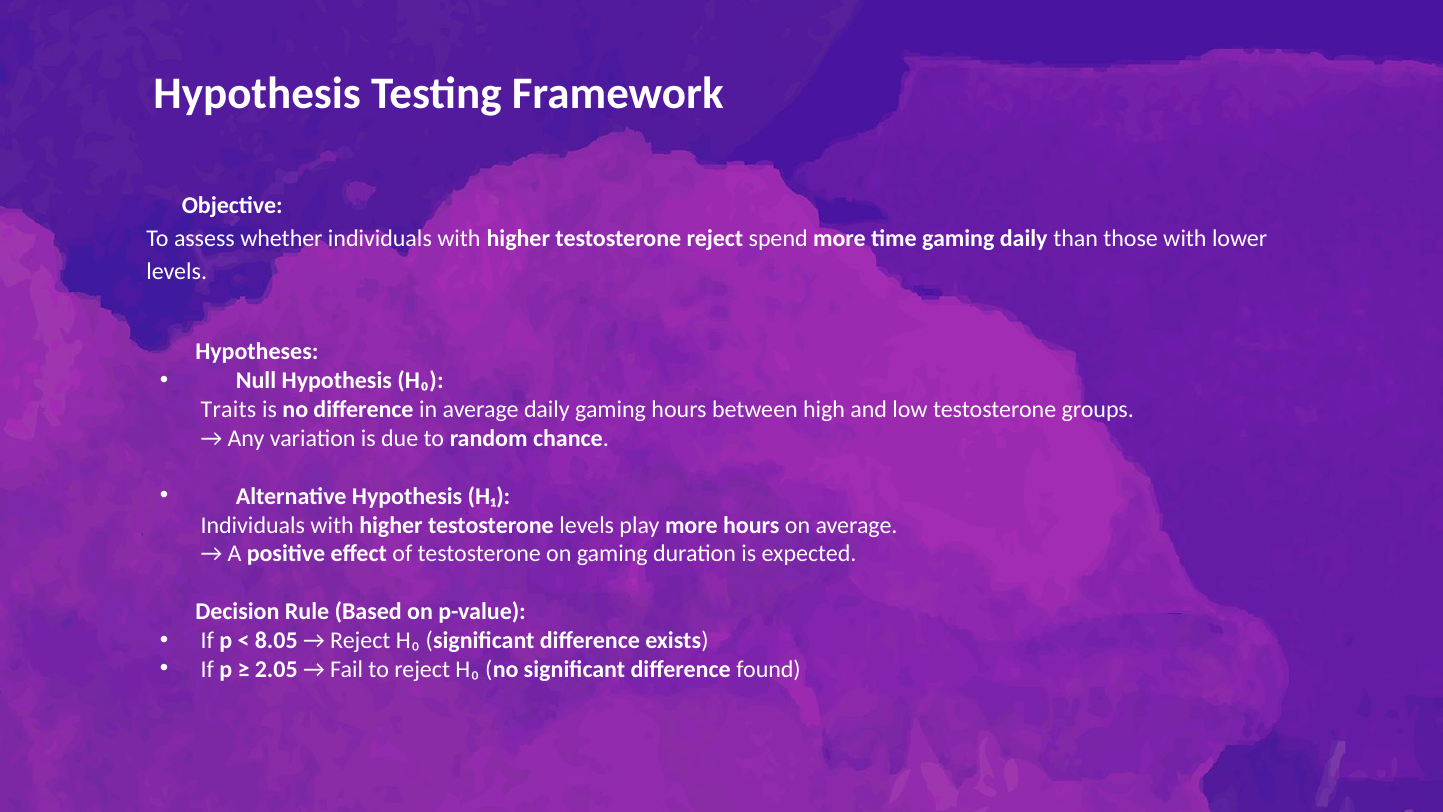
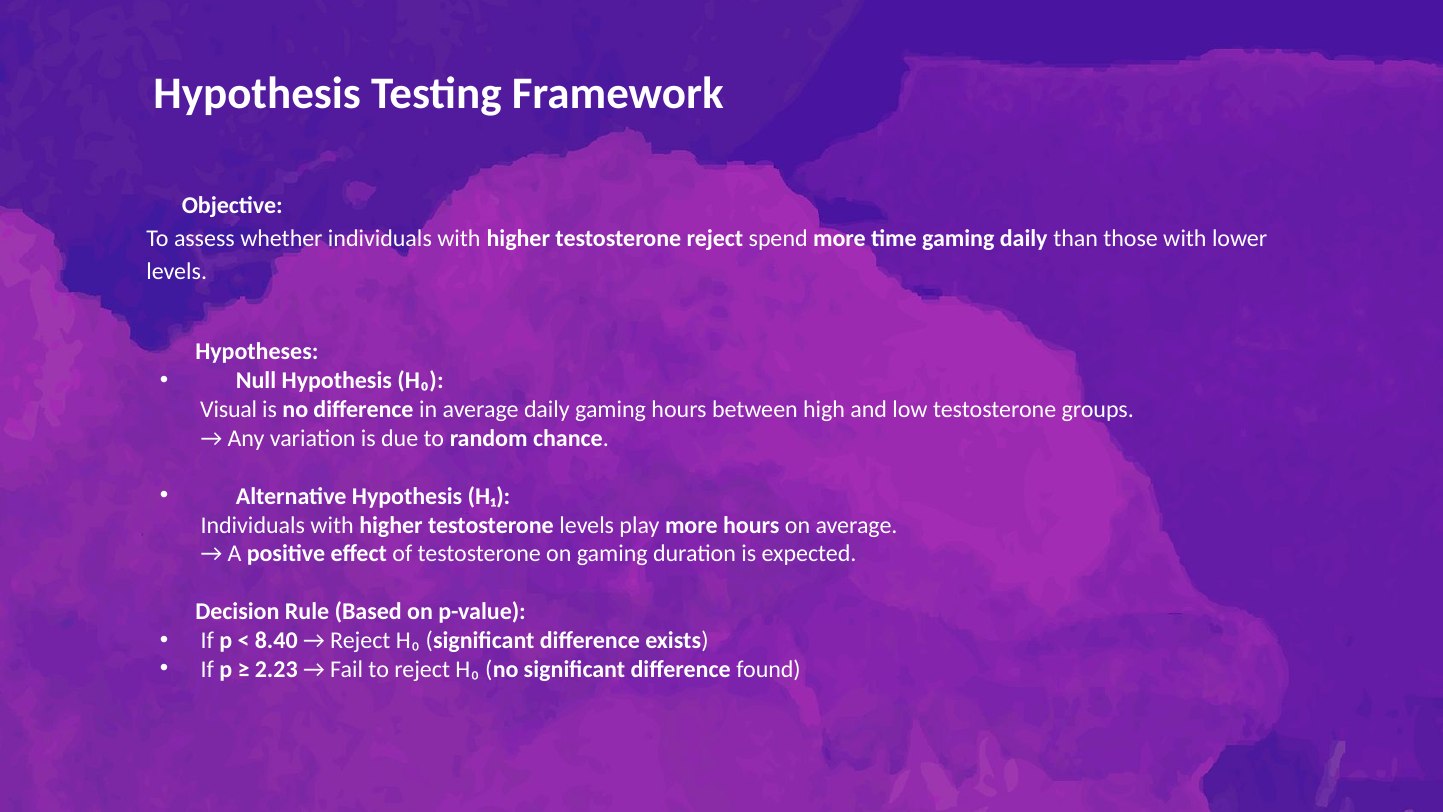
Traits: Traits -> Visual (229, 409)
8.05: 8.05 -> 8.40 (276, 640)
2.05: 2.05 -> 2.23 (276, 669)
